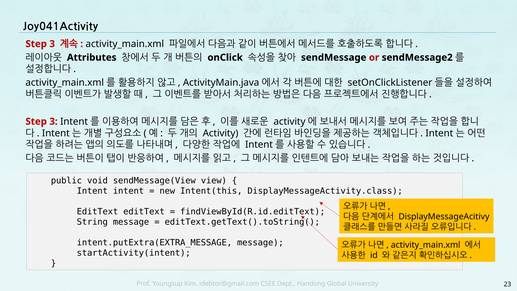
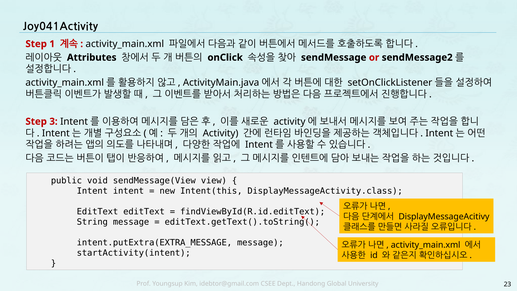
3: 3 -> 1 (52, 44)
